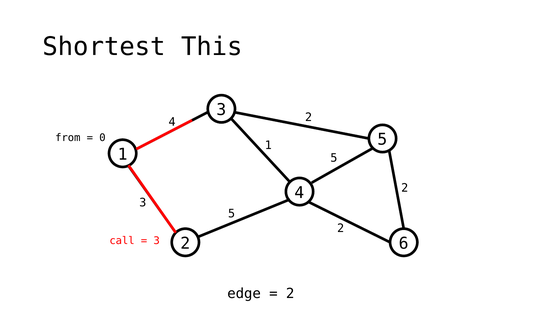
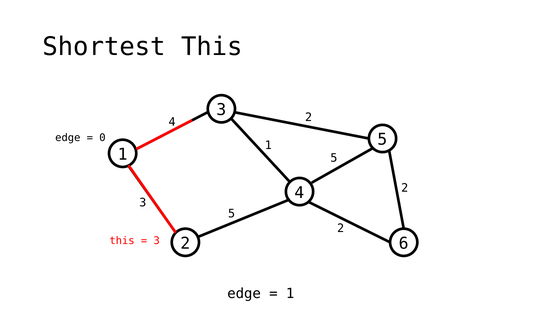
from: from -> edge (68, 138)
call: call -> this (122, 241)
2: 2 -> 1 (290, 293)
